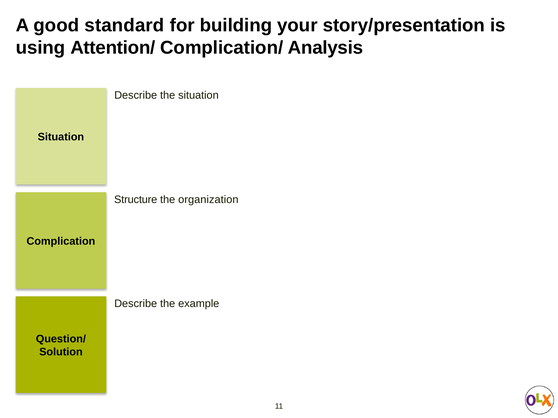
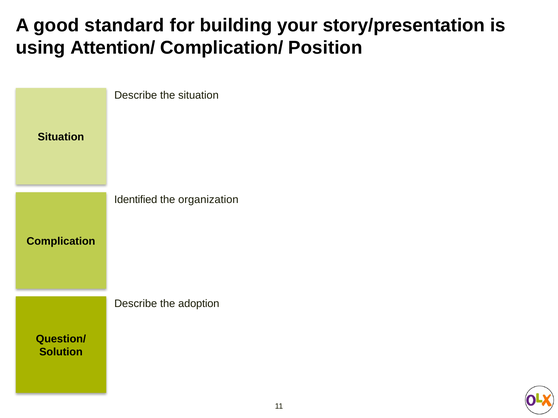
Analysis: Analysis -> Position (325, 48)
Structure: Structure -> Identified (136, 200)
example: example -> adoption (199, 304)
